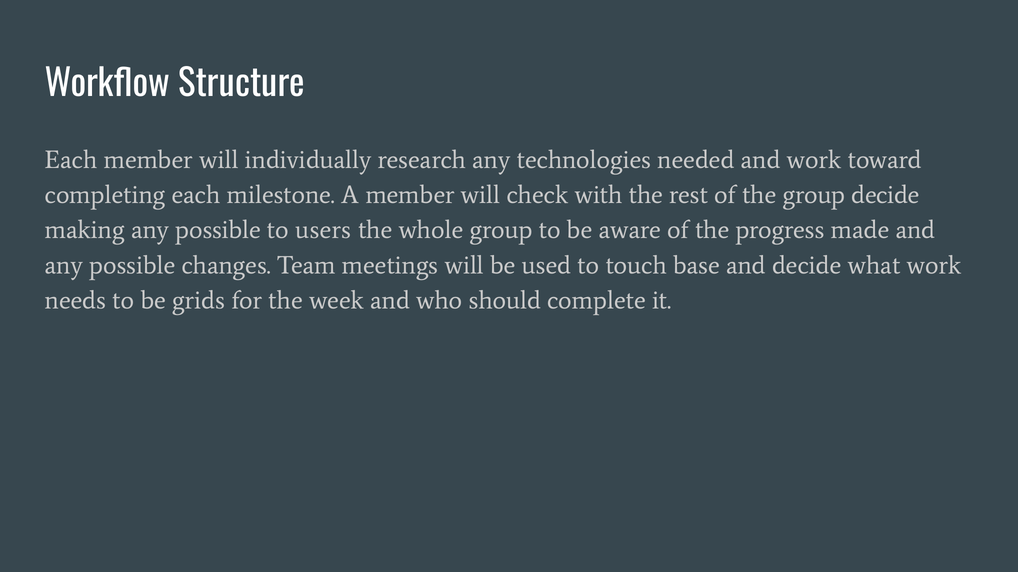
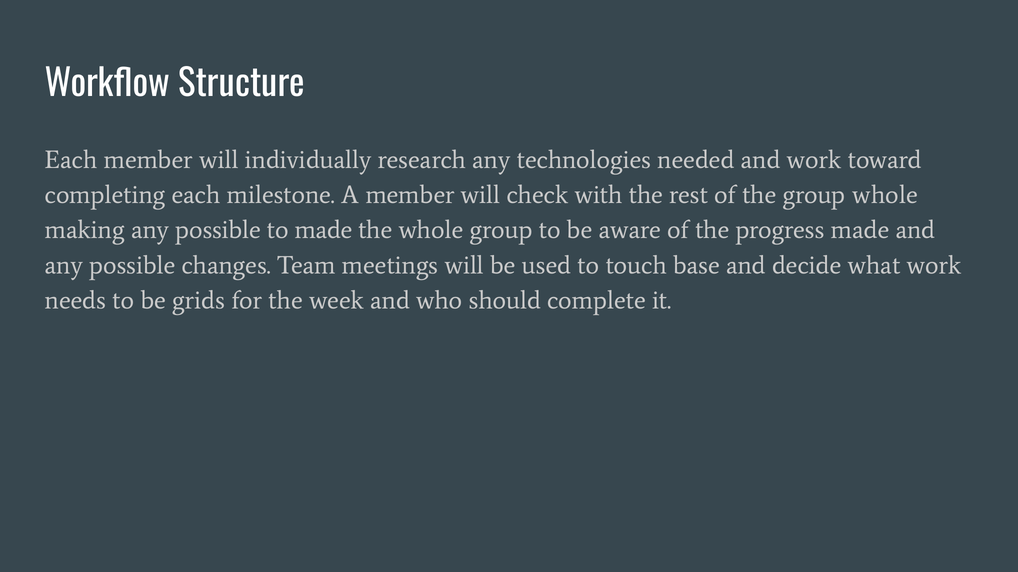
group decide: decide -> whole (885, 195)
to users: users -> made (324, 230)
